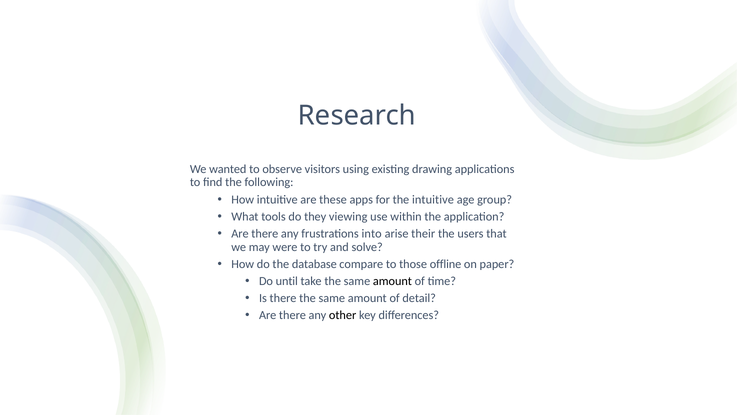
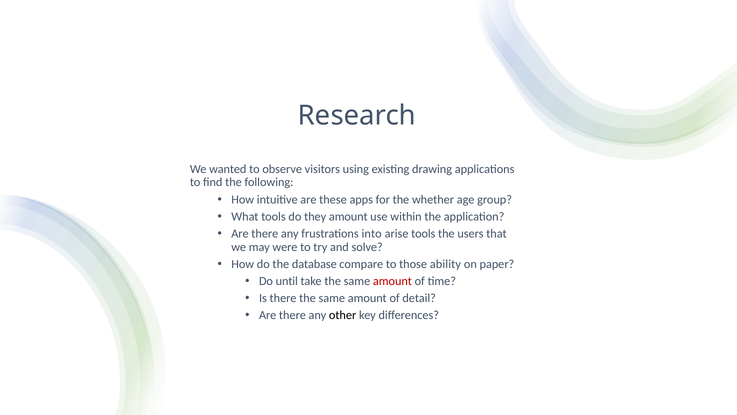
the intuitive: intuitive -> whether (433, 199)
they viewing: viewing -> amount (348, 216)
arise their: their -> tools (423, 233)
offline: offline -> ability (445, 264)
amount colour: black -> red (392, 281)
